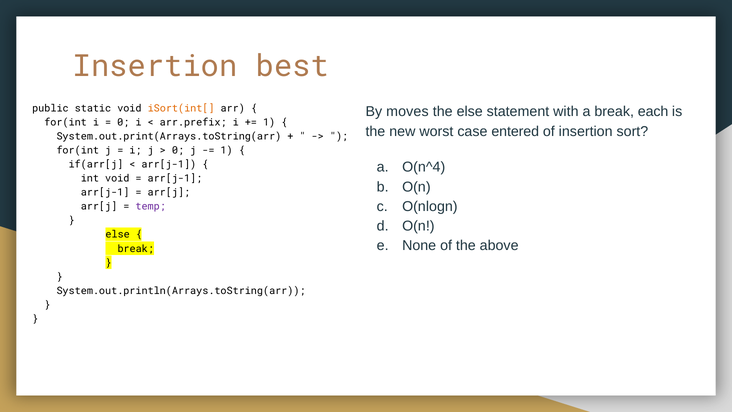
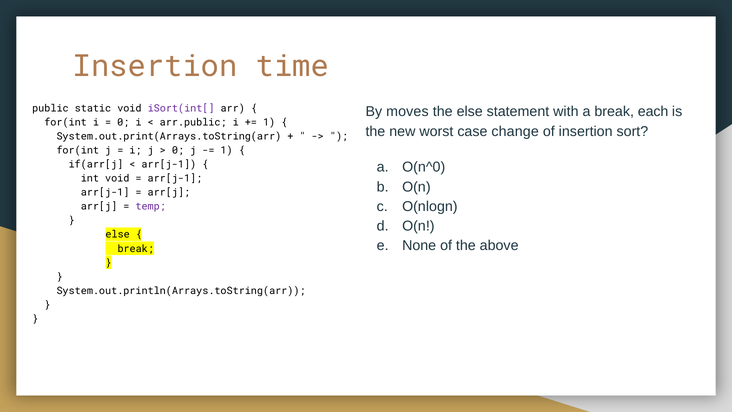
best: best -> time (292, 66)
iSort(int[ colour: orange -> purple (181, 108)
arr.prefix: arr.prefix -> arr.public (193, 122)
entered: entered -> change (515, 131)
O(n^4: O(n^4 -> O(n^0 (424, 167)
